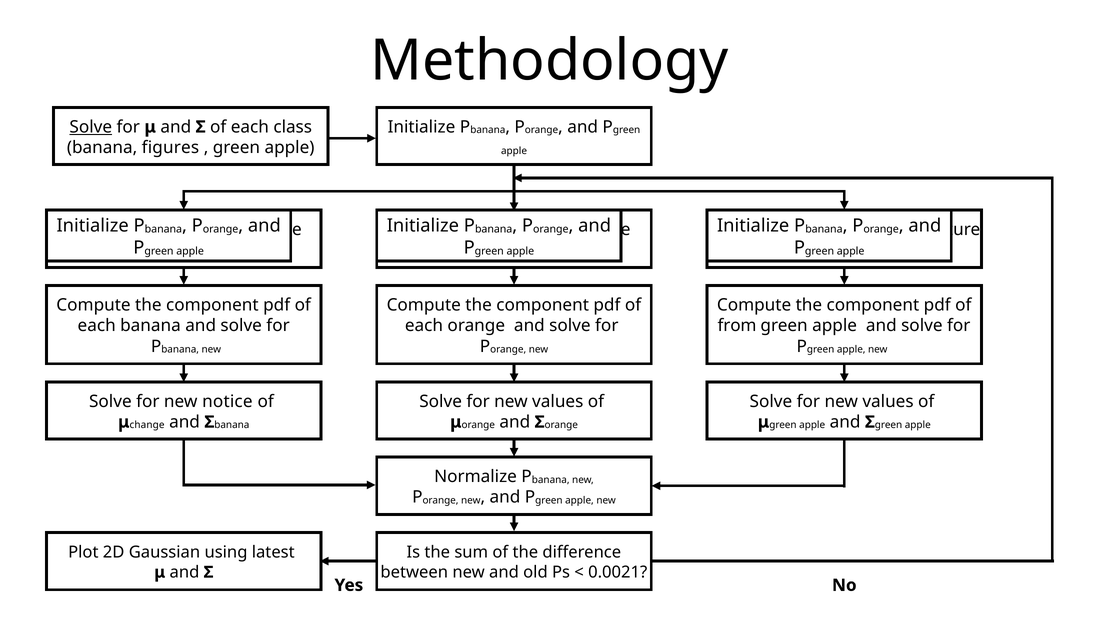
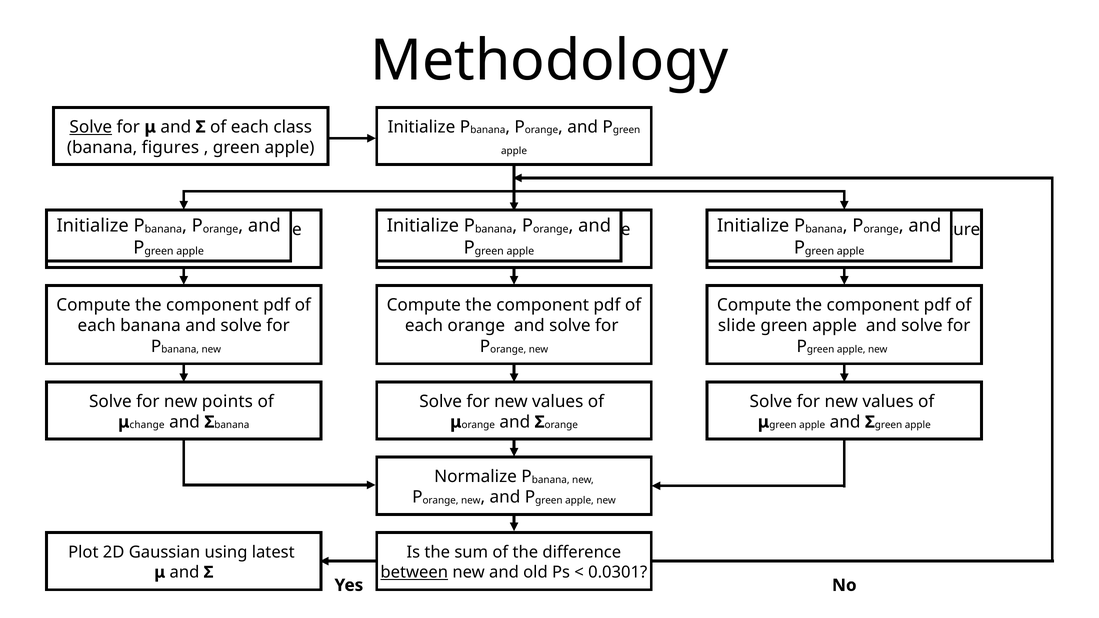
from: from -> slide (737, 326)
notice: notice -> points (227, 401)
between underline: none -> present (414, 572)
0.0021: 0.0021 -> 0.0301 (618, 572)
